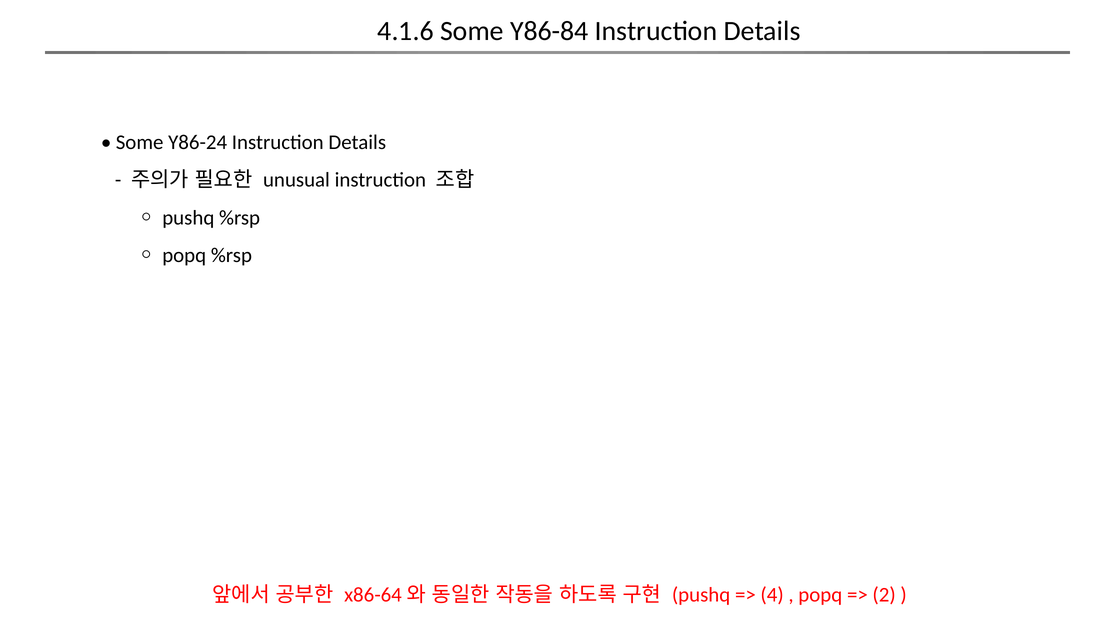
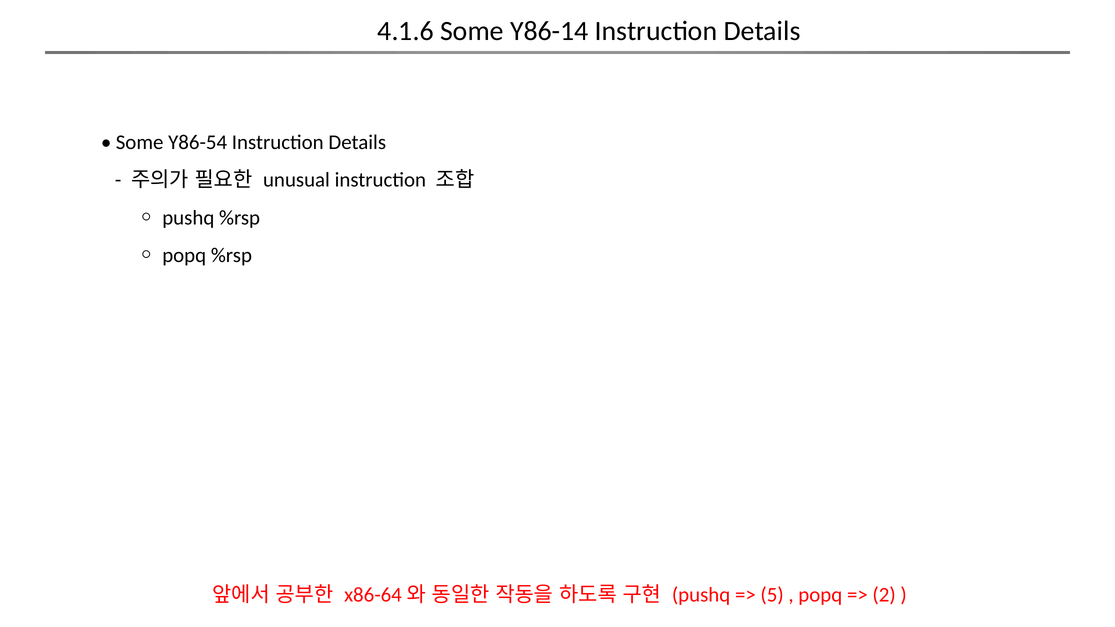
Y86-84: Y86-84 -> Y86-14 (549, 31)
Y86-24: Y86-24 -> Y86-54 (198, 143)
4: 4 -> 5 (772, 595)
